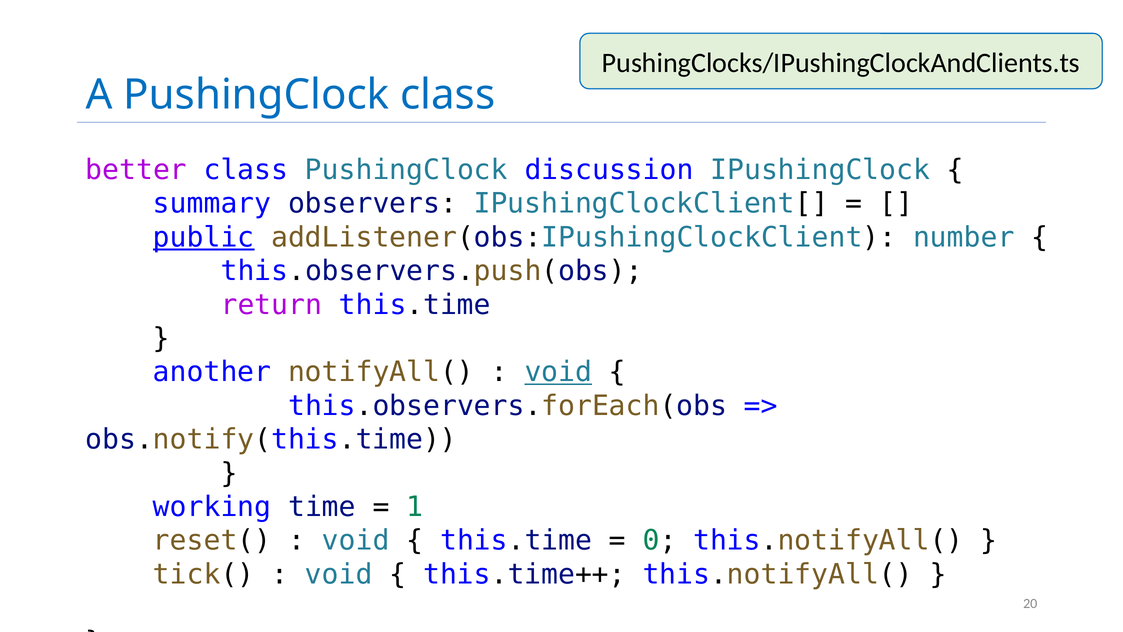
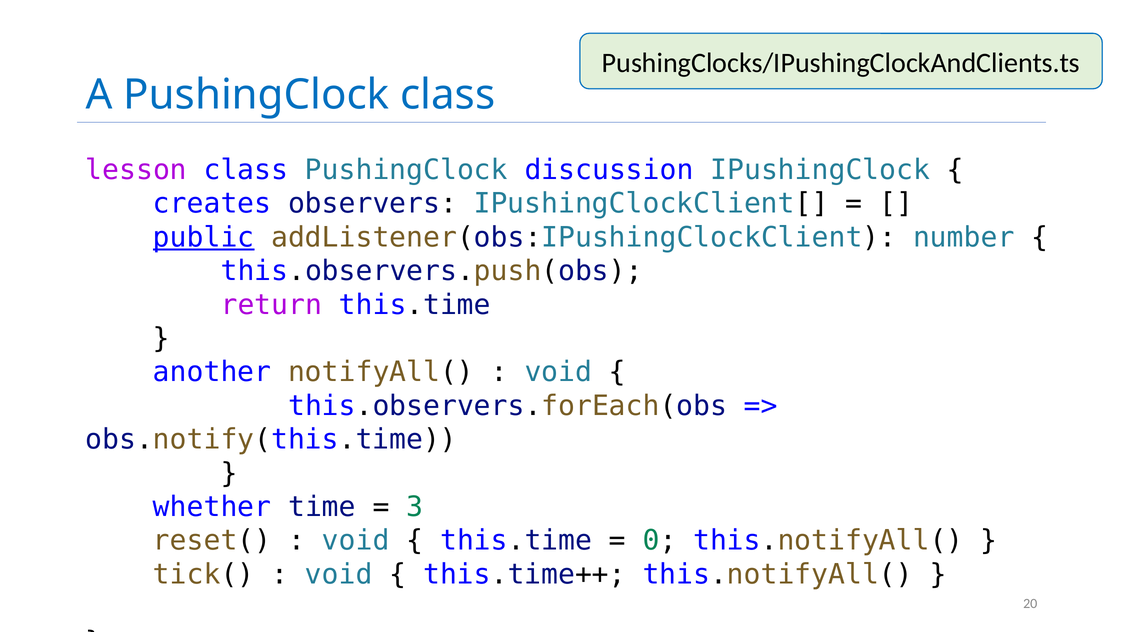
better: better -> lesson (136, 170)
summary: summary -> creates (212, 204)
void underline: present -> none (558, 372)
working: working -> whether (212, 507)
1: 1 -> 3 (415, 507)
